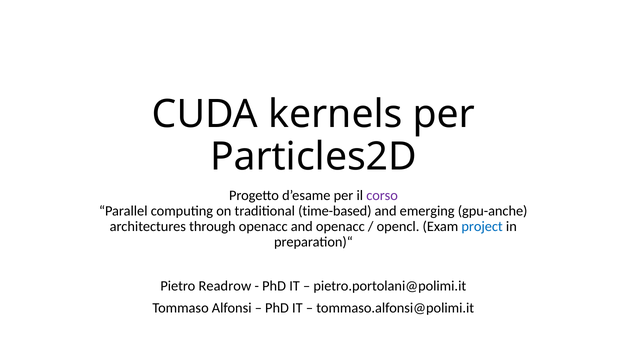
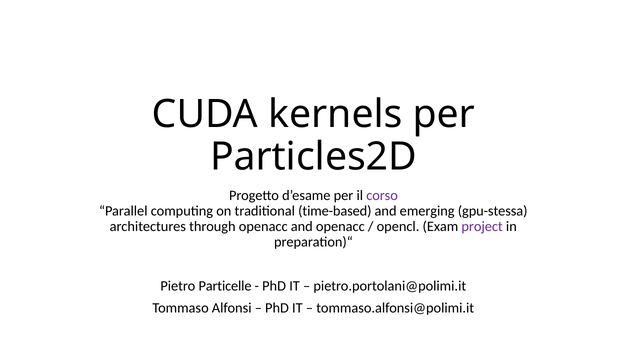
gpu-anche: gpu-anche -> gpu-stessa (493, 211)
project colour: blue -> purple (482, 226)
Readrow: Readrow -> Particelle (225, 286)
